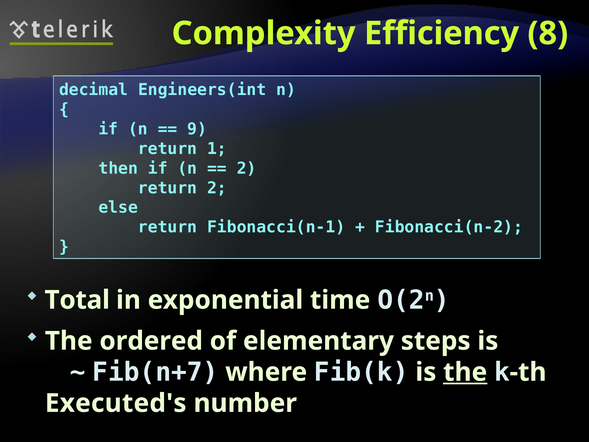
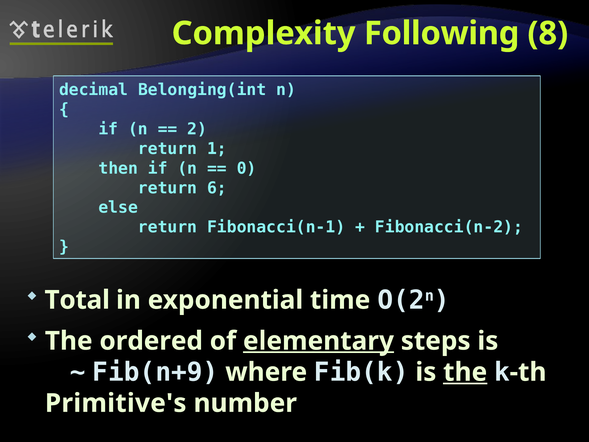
Efficiency: Efficiency -> Following (442, 33)
Engineers(int: Engineers(int -> Belonging(int (202, 90)
9: 9 -> 2 (197, 129)
2: 2 -> 0 (247, 168)
return 2: 2 -> 6 (217, 188)
elementary underline: none -> present (318, 341)
Fib(n+7: Fib(n+7 -> Fib(n+9 (155, 372)
Executed's: Executed's -> Primitive's (116, 403)
